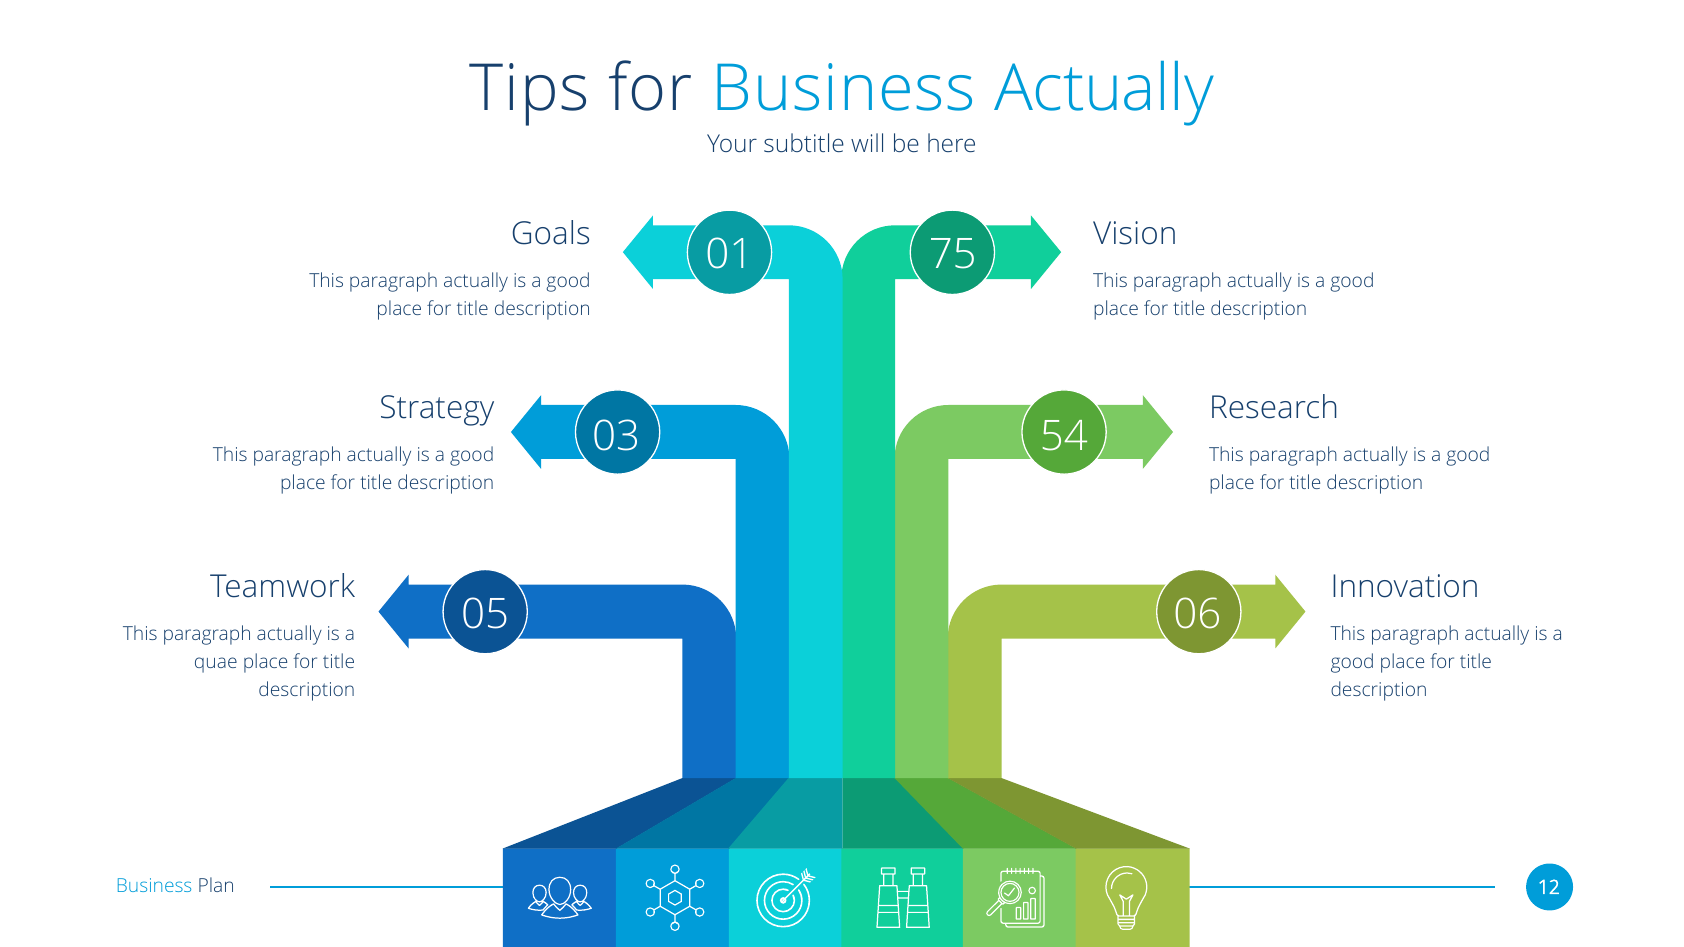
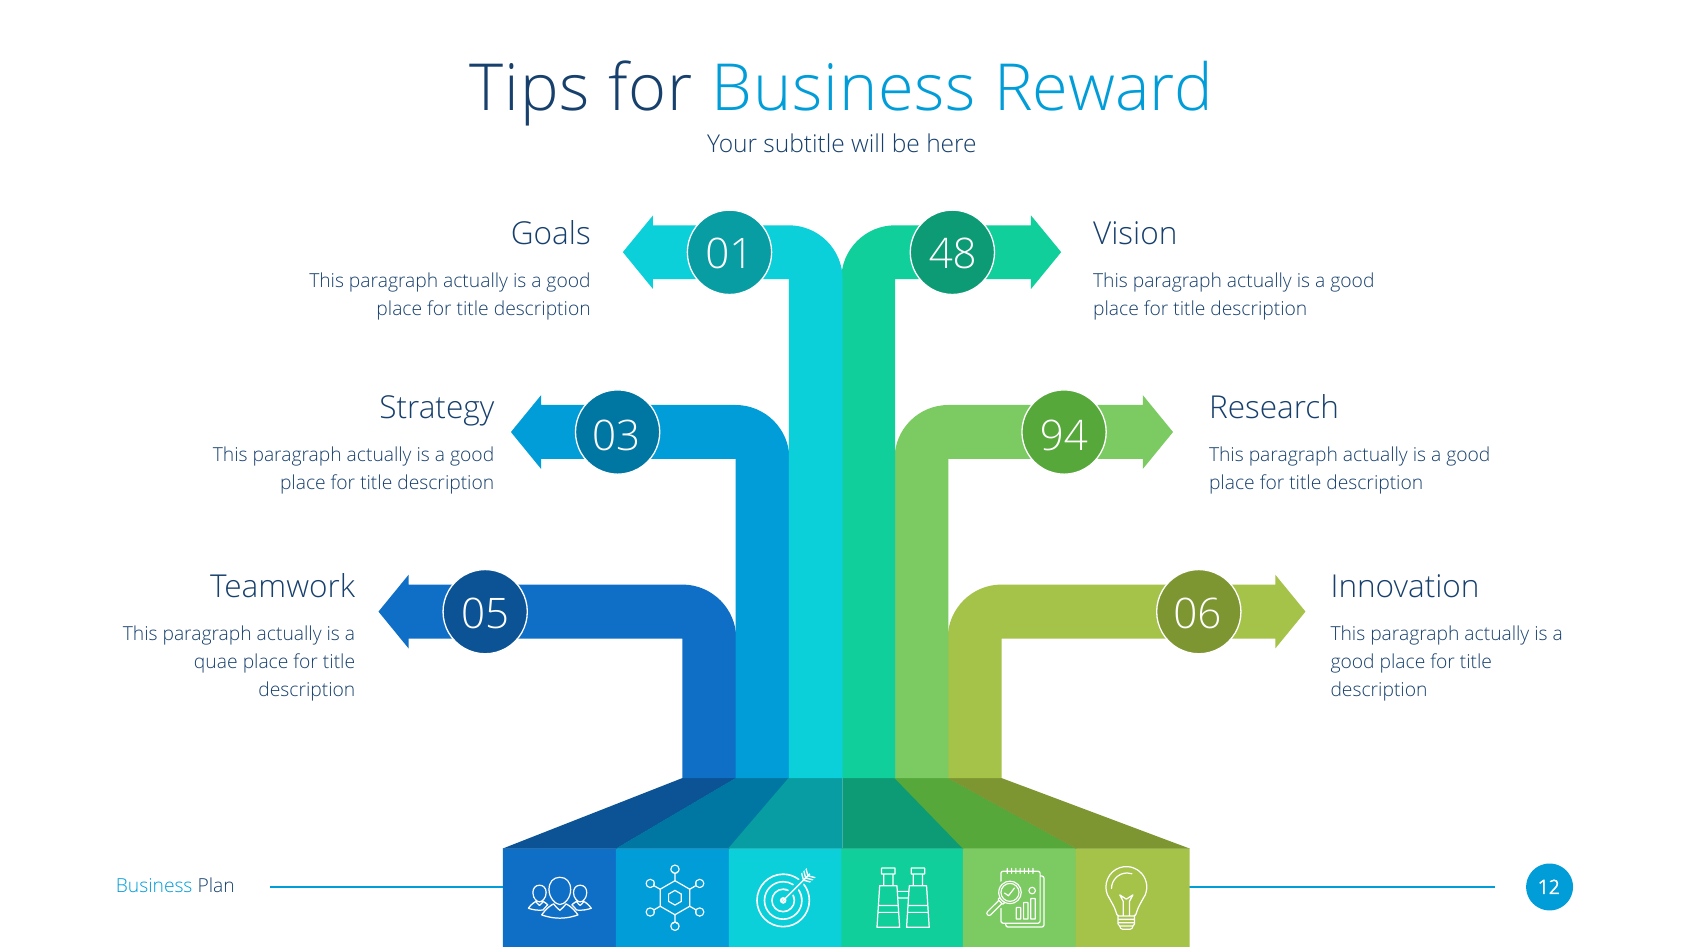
Business Actually: Actually -> Reward (1104, 89)
75: 75 -> 48 (953, 255)
54: 54 -> 94 (1064, 437)
